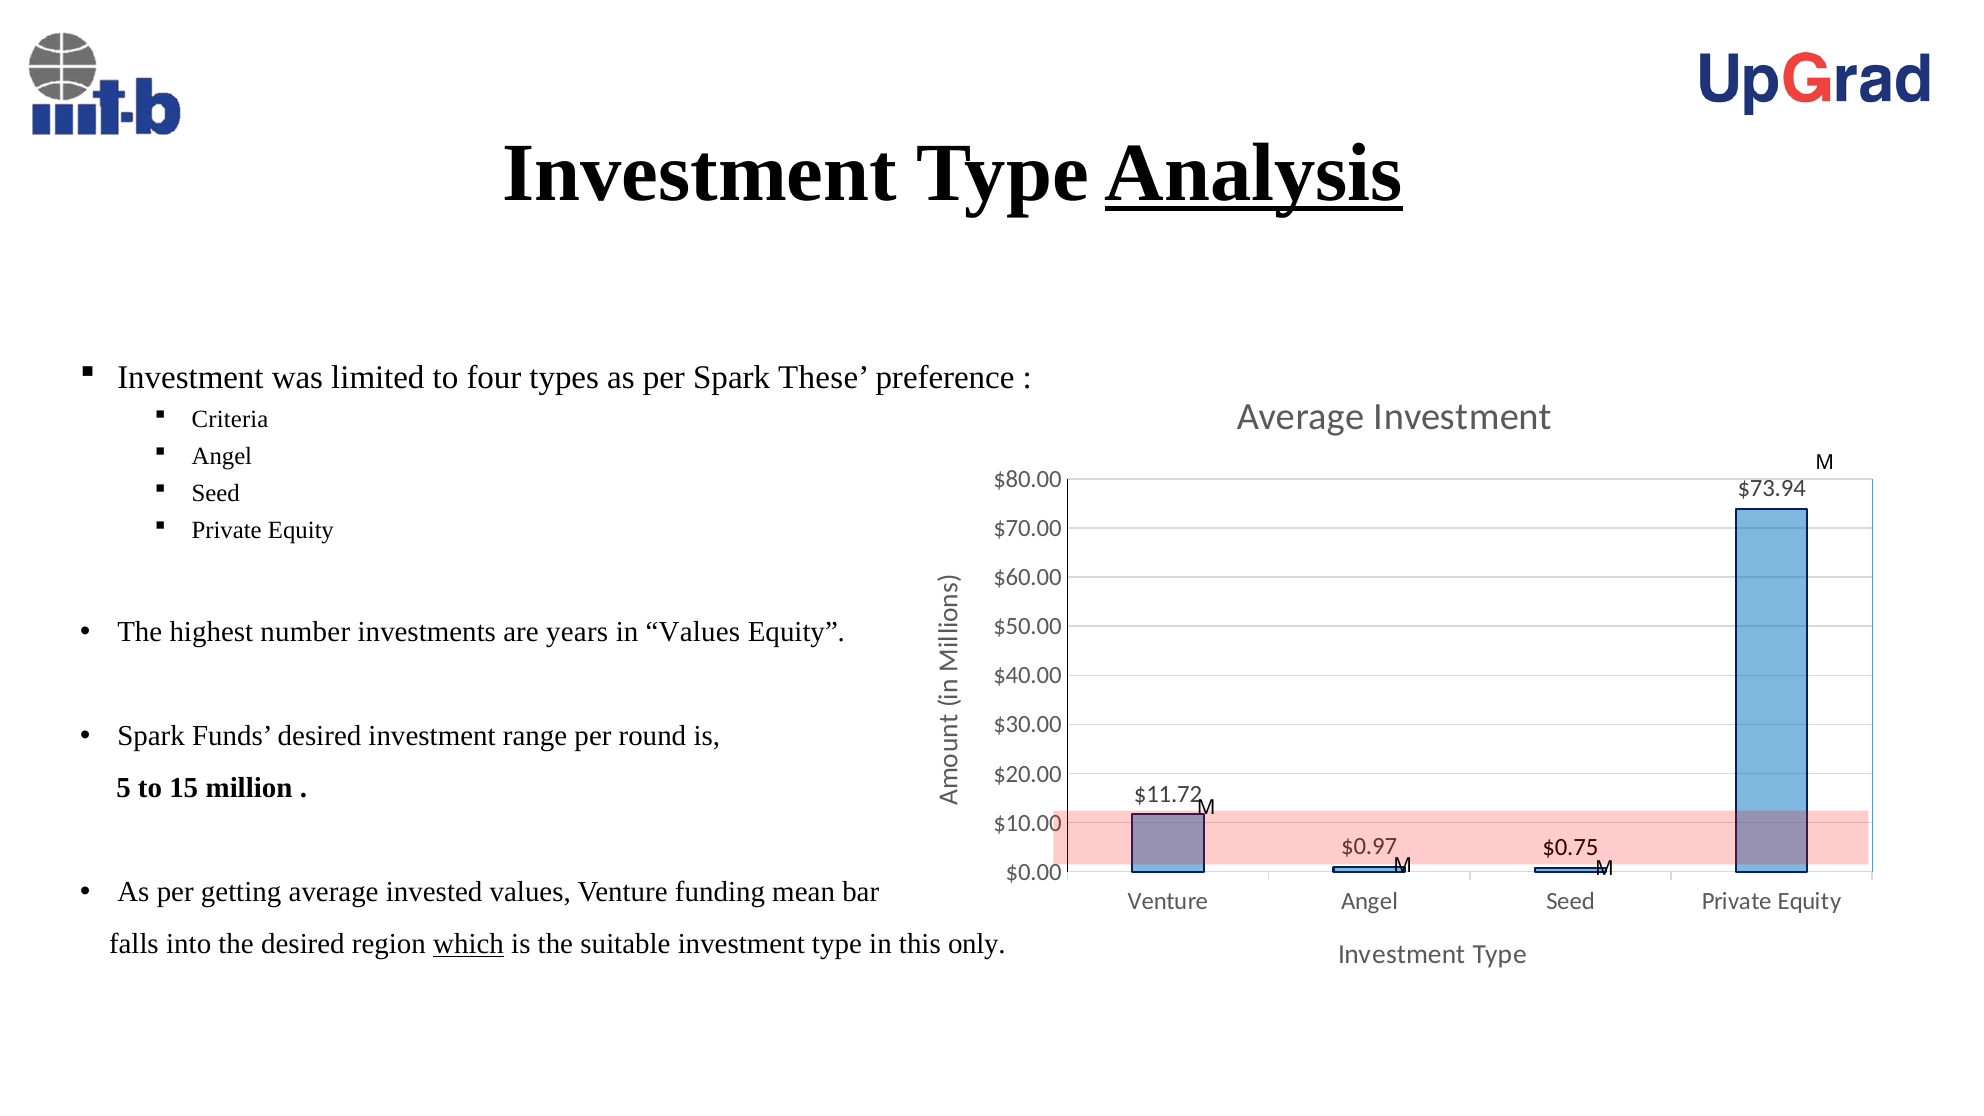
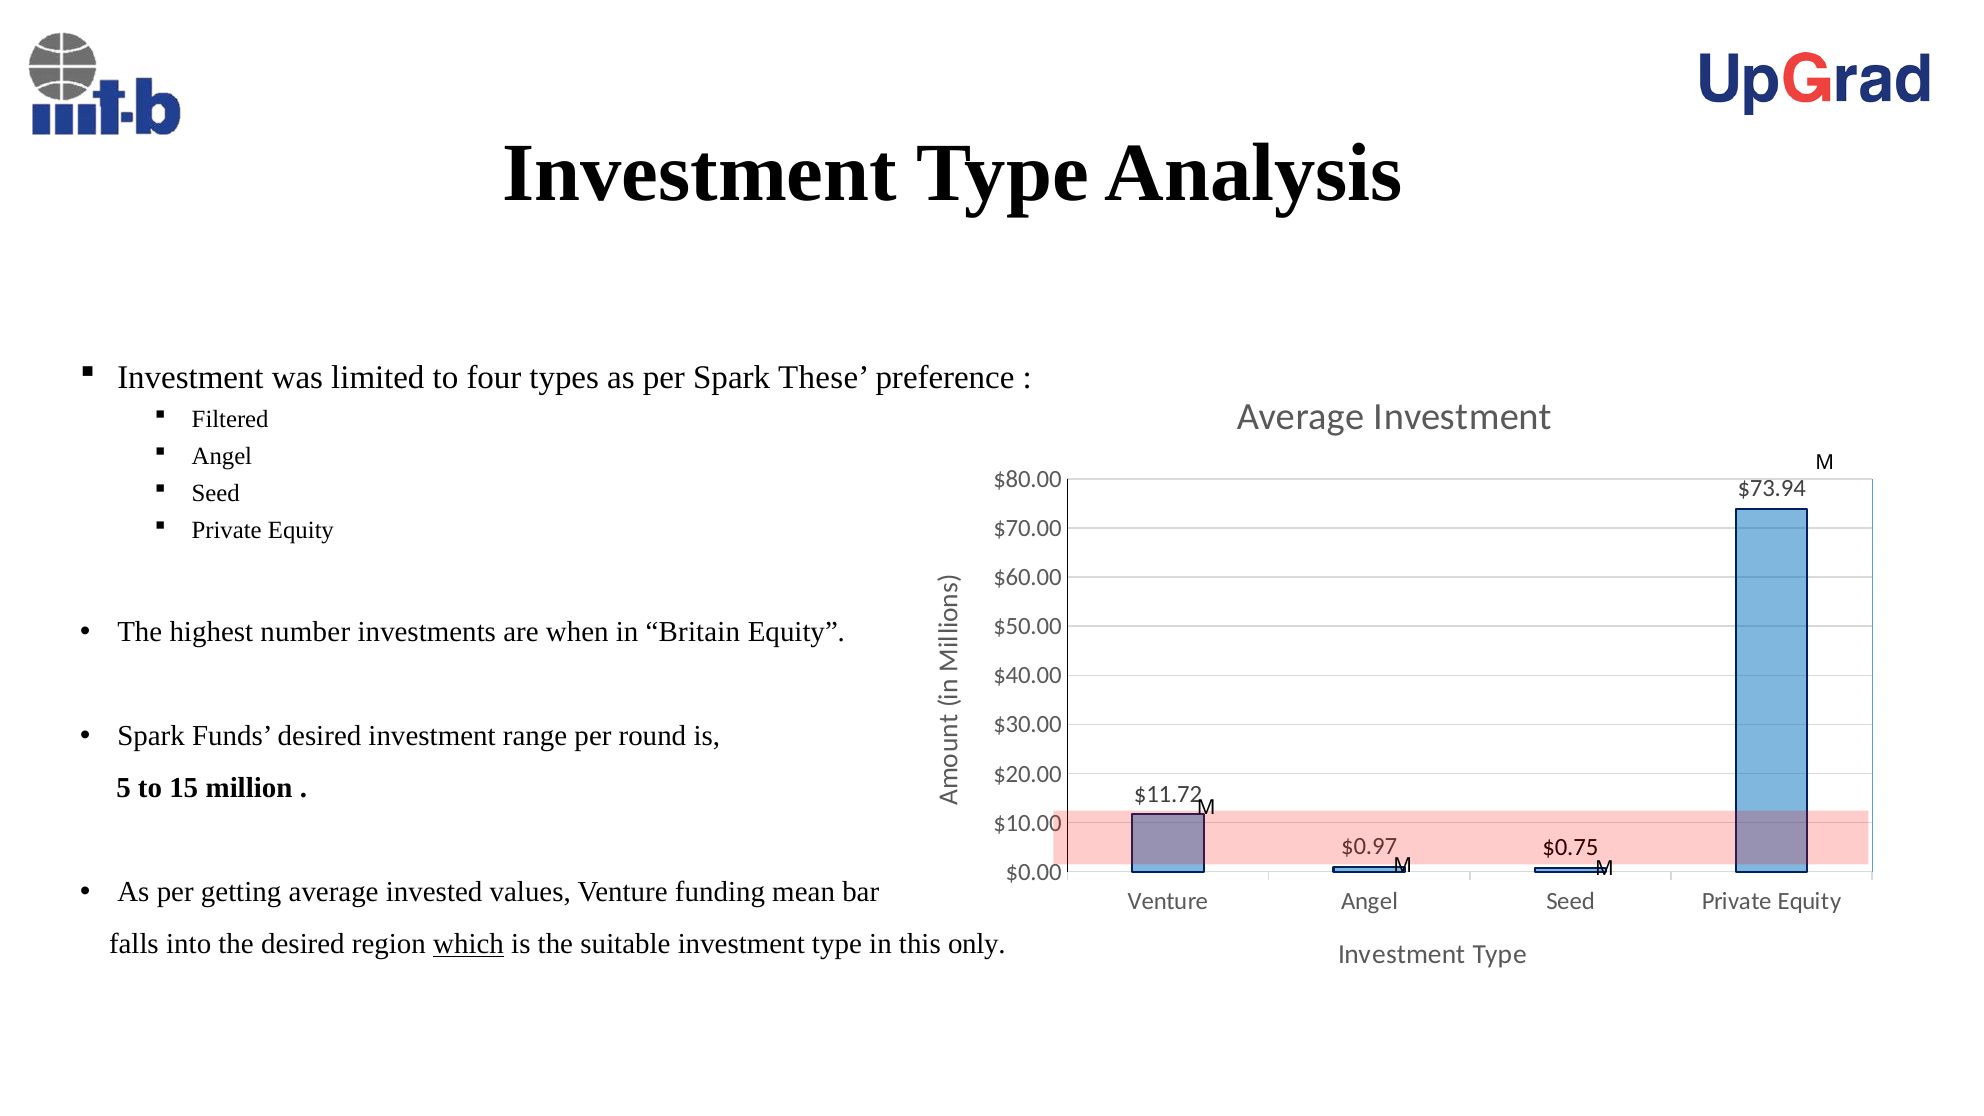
Analysis underline: present -> none (1254, 173)
Criteria: Criteria -> Filtered (230, 419)
years: years -> when (577, 632)
in Values: Values -> Britain (693, 632)
